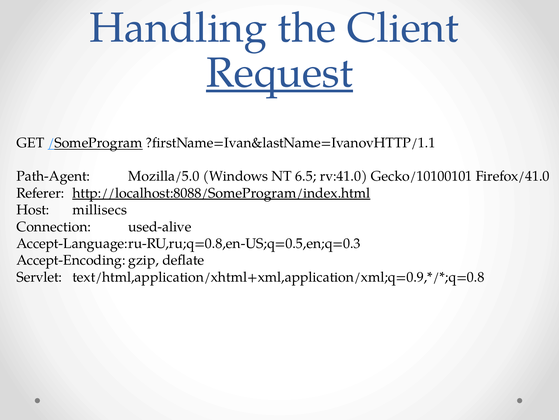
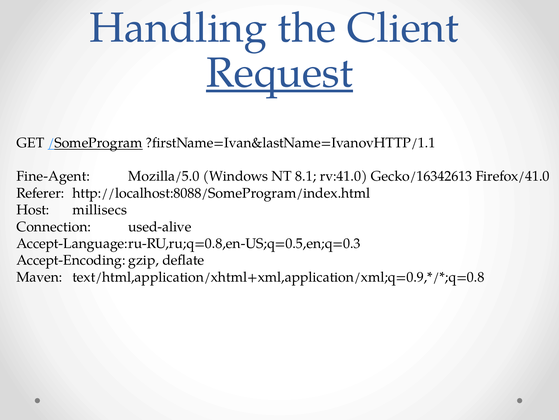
Path-Agent: Path-Agent -> Fine-Agent (53, 176)
6.5: 6.5 -> 8.1 (306, 176)
Gecko/10100101: Gecko/10100101 -> Gecko/16342613 (422, 176)
http://localhost:8088/SomeProgram/index.html underline: present -> none (221, 193)
Servlet: Servlet -> Maven (39, 277)
